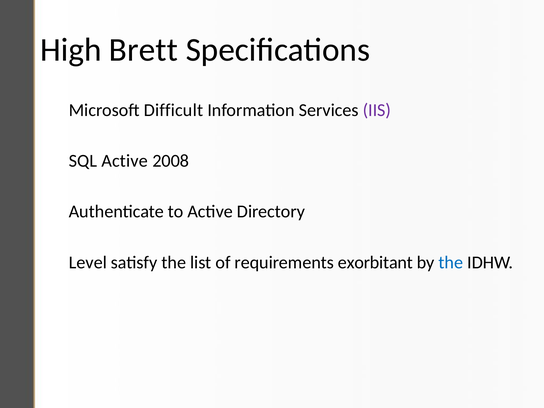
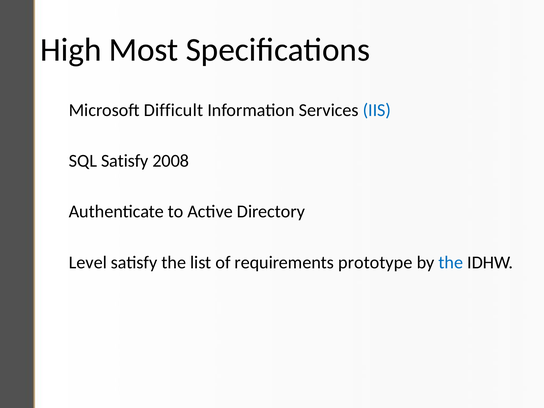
Brett: Brett -> Most (144, 50)
IIS colour: purple -> blue (377, 110)
SQL Active: Active -> Satisfy (125, 161)
exorbitant: exorbitant -> prototype (375, 262)
